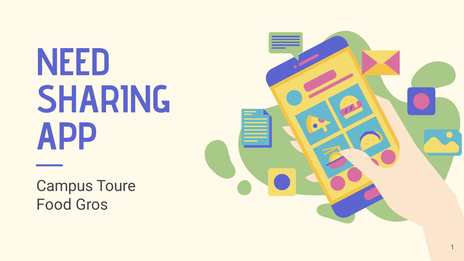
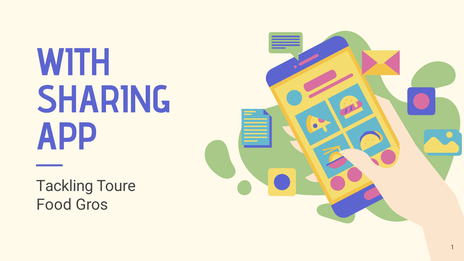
NEED: NEED -> WITH (73, 62)
Campus: Campus -> Tackling (65, 186)
